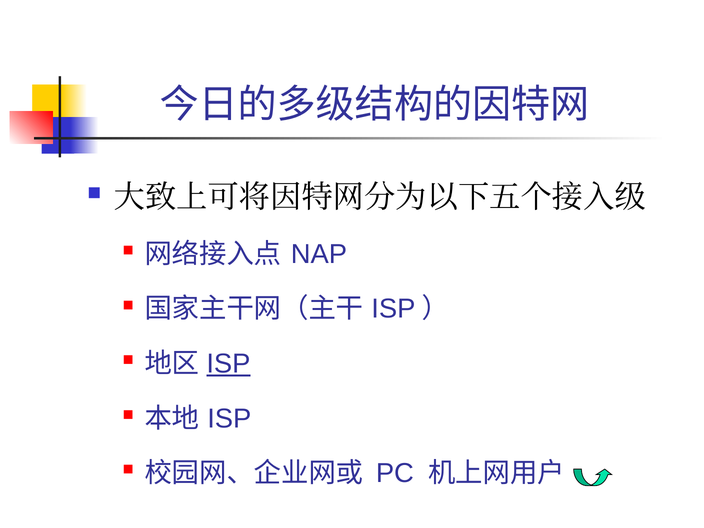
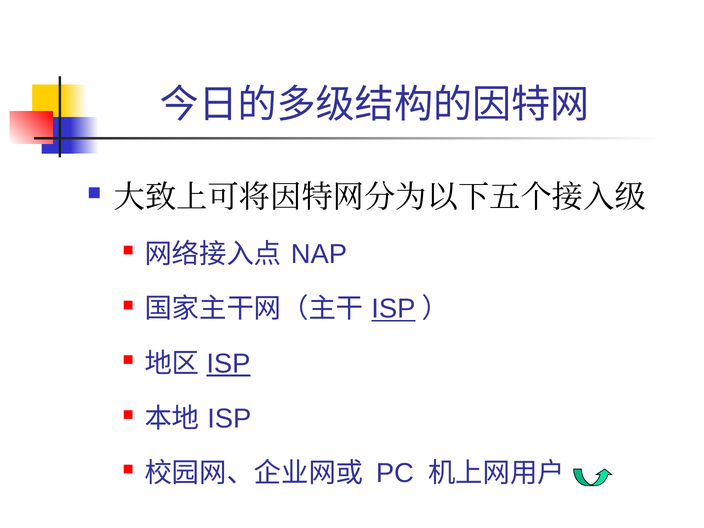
ISP underline: none -> present (393, 309)
